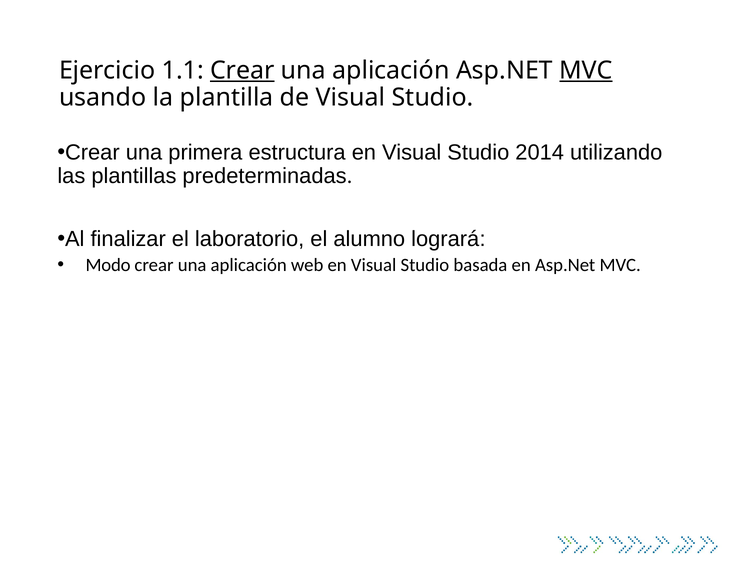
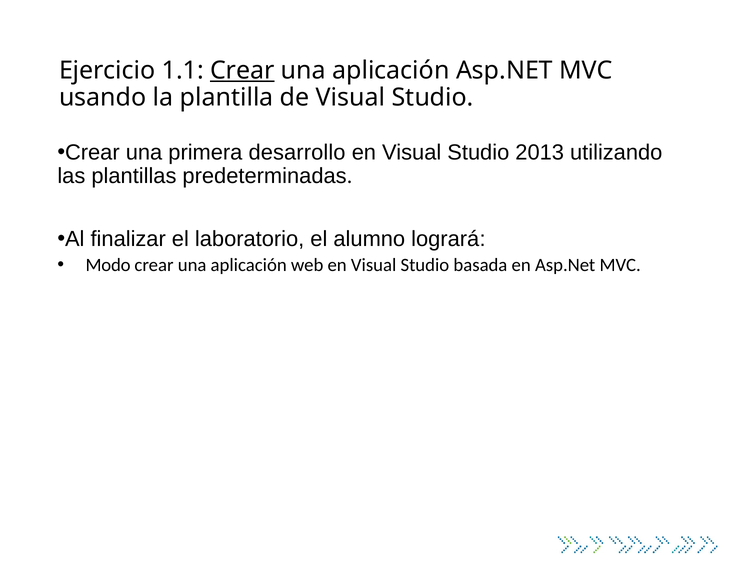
MVC underline: present -> none (586, 71)
estructura: estructura -> desarrollo (297, 152)
2014: 2014 -> 2013 (540, 152)
